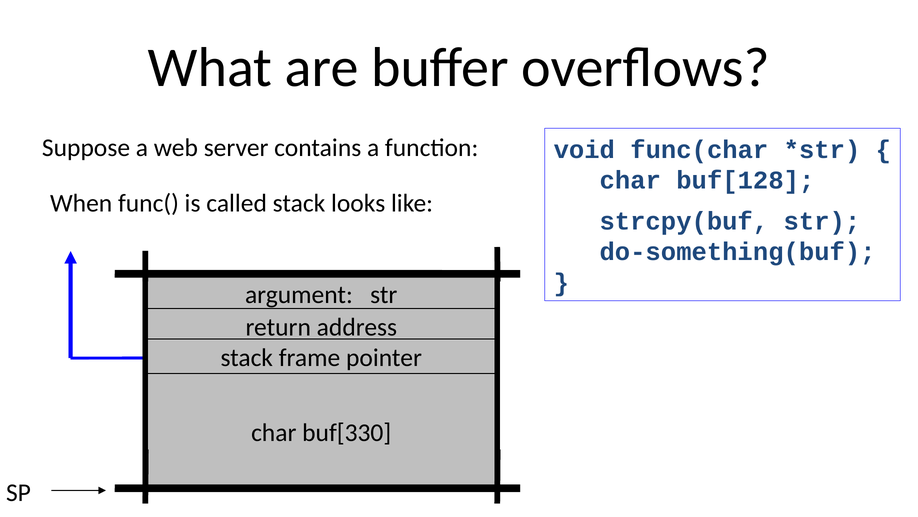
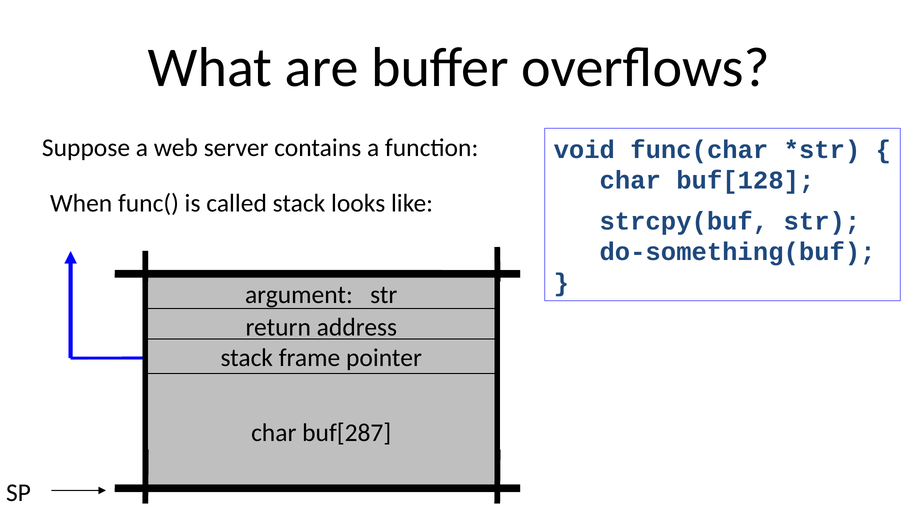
buf[330: buf[330 -> buf[287 (347, 432)
